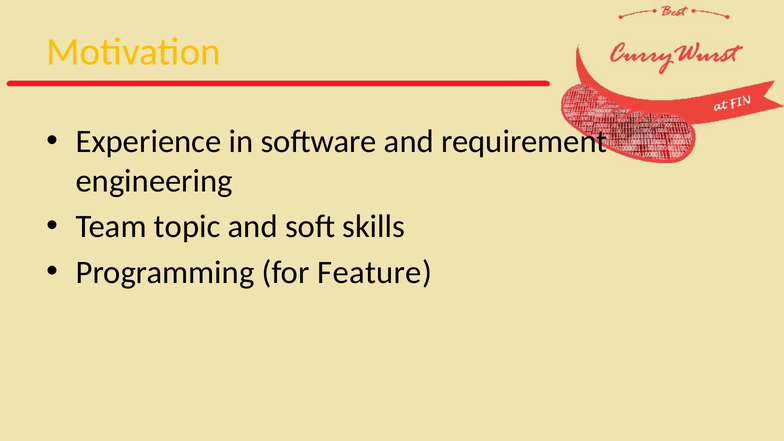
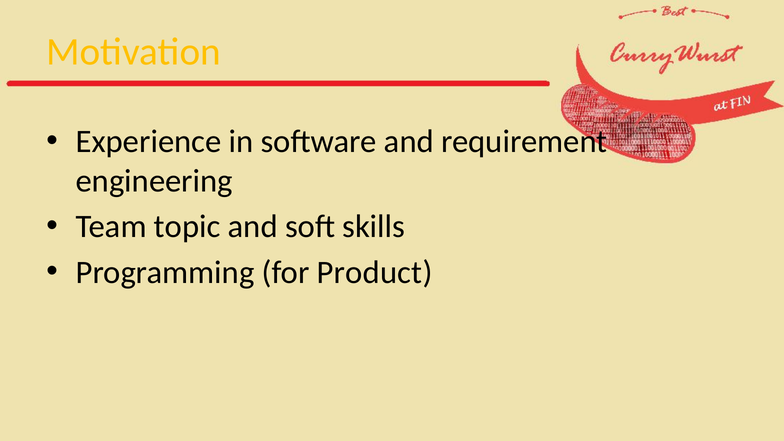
Feature: Feature -> Product (375, 272)
